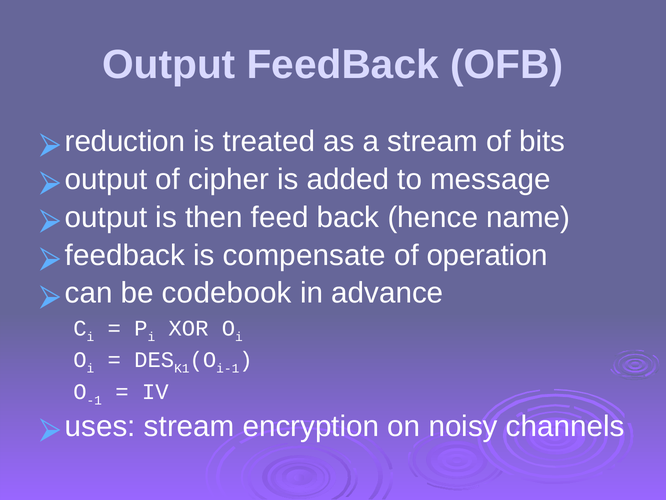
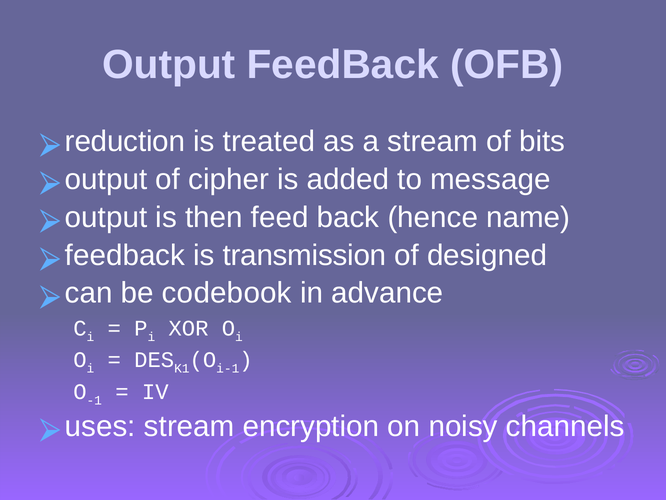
compensate: compensate -> transmission (305, 255)
operation: operation -> designed (487, 255)
